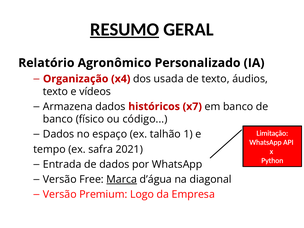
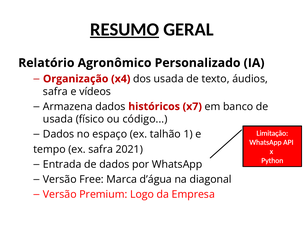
texto: texto -> safra (55, 92)
banco: banco -> usada (58, 119)
Marca underline: present -> none (122, 179)
